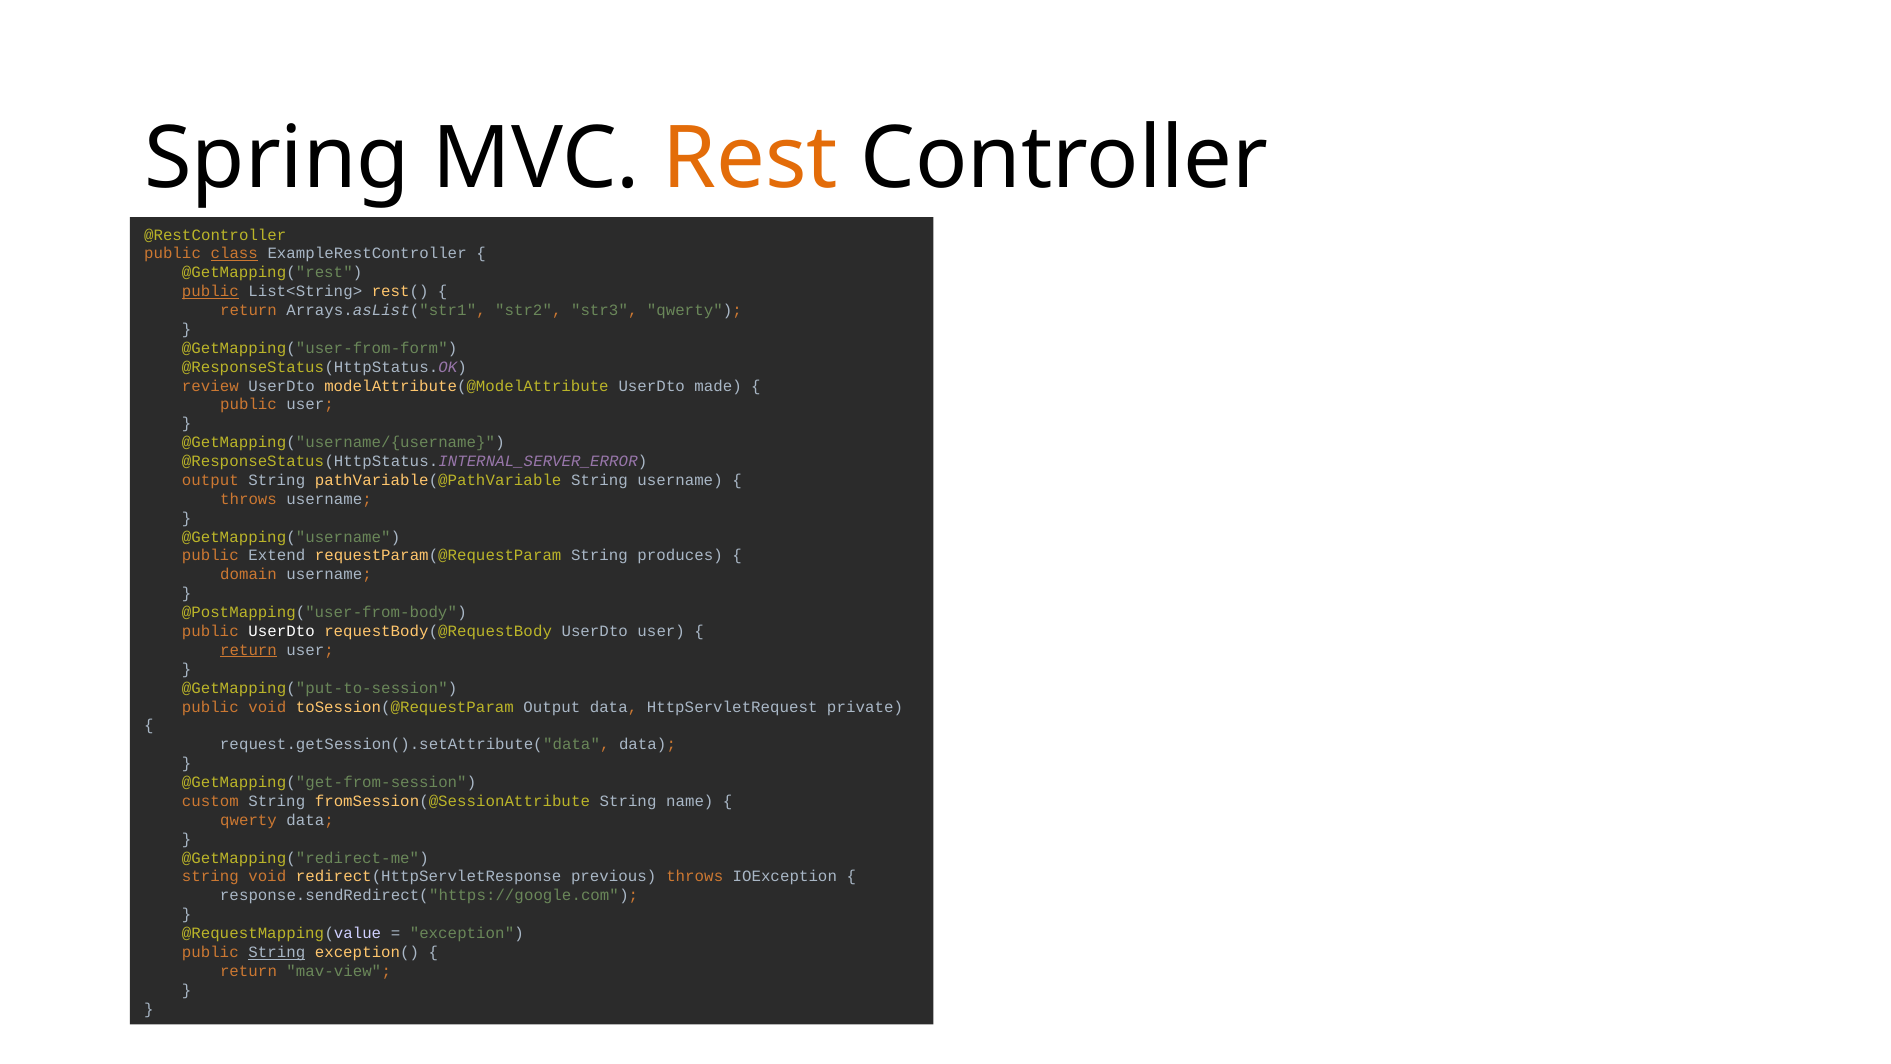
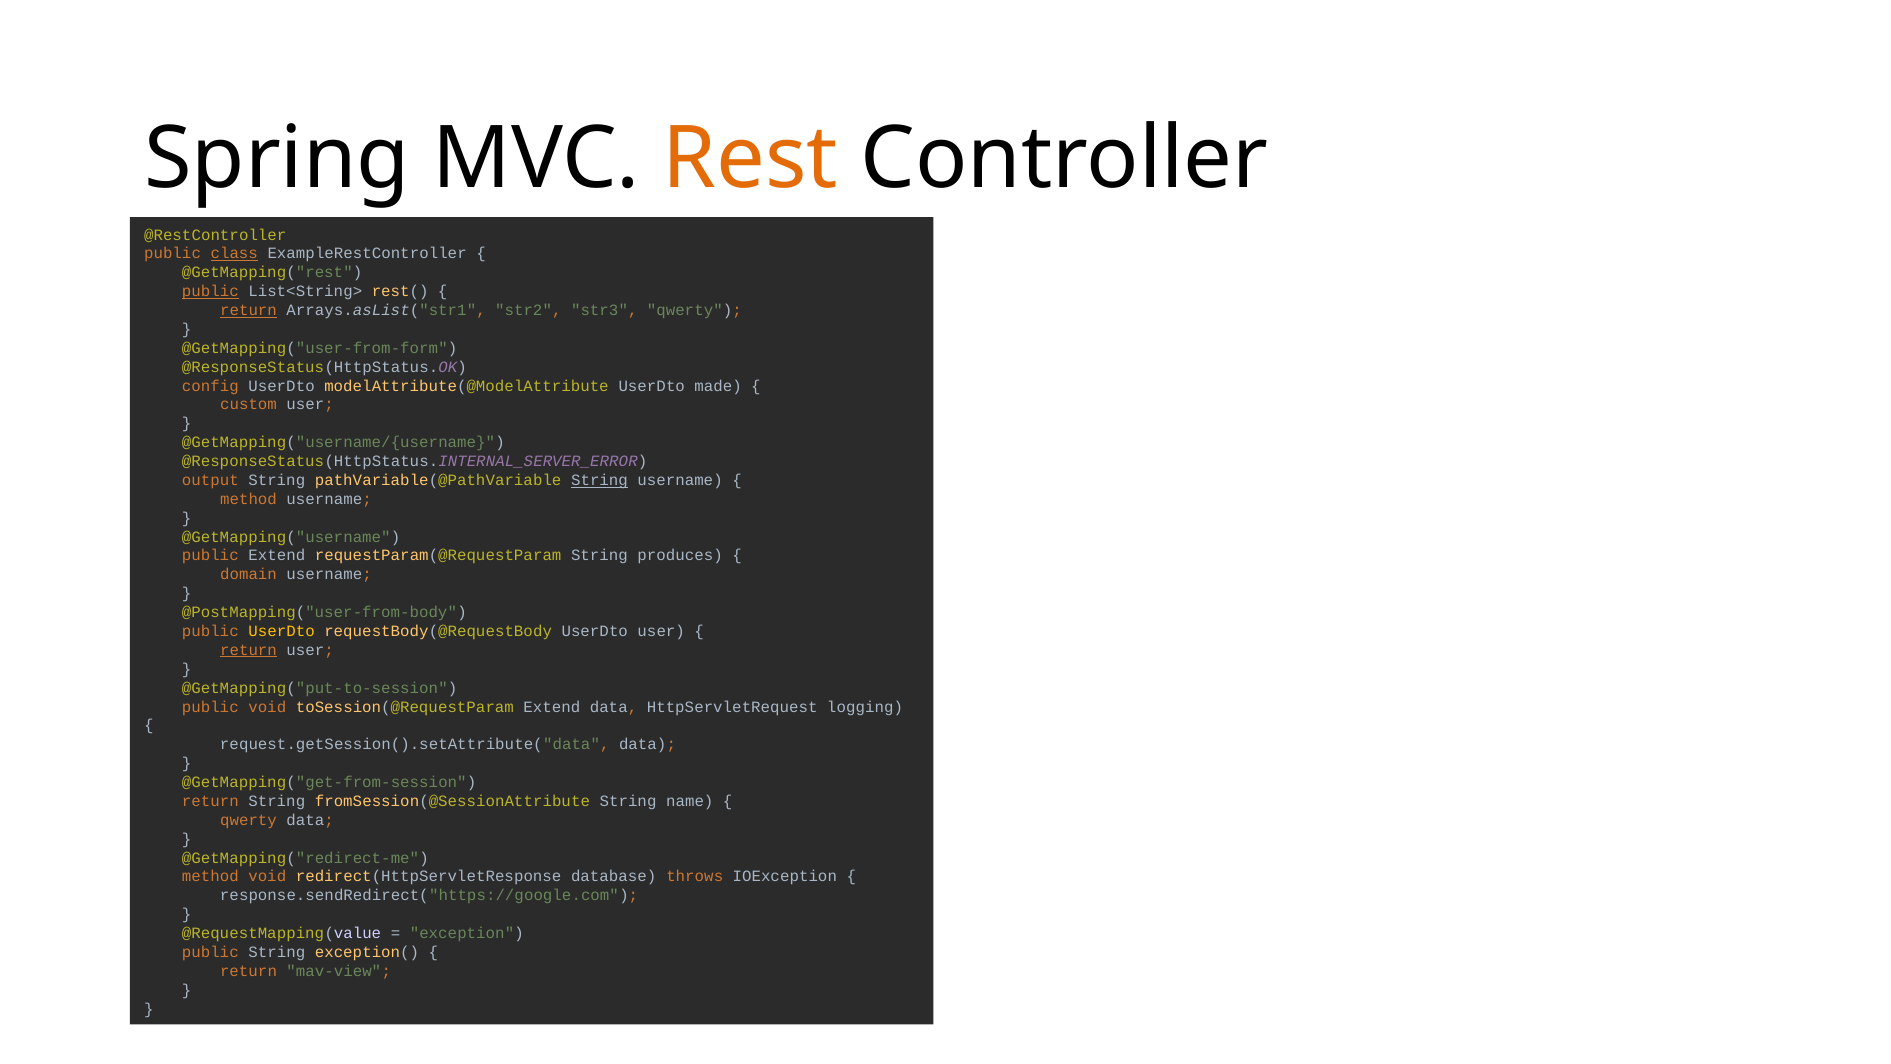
return underline: none -> present (248, 310)
review: review -> config (210, 386)
public: public -> custom (248, 405)
String underline: none -> present (599, 480)
throws: throws -> method (248, 499)
UserDto colour: white -> yellow (282, 631)
toSession(@RequestParam Output: Output -> Extend (552, 707)
private: private -> logging (865, 707)
custom: custom -> return (210, 801)
string: string -> method (210, 876)
previous: previous -> database (614, 876)
String underline: present -> none (277, 952)
